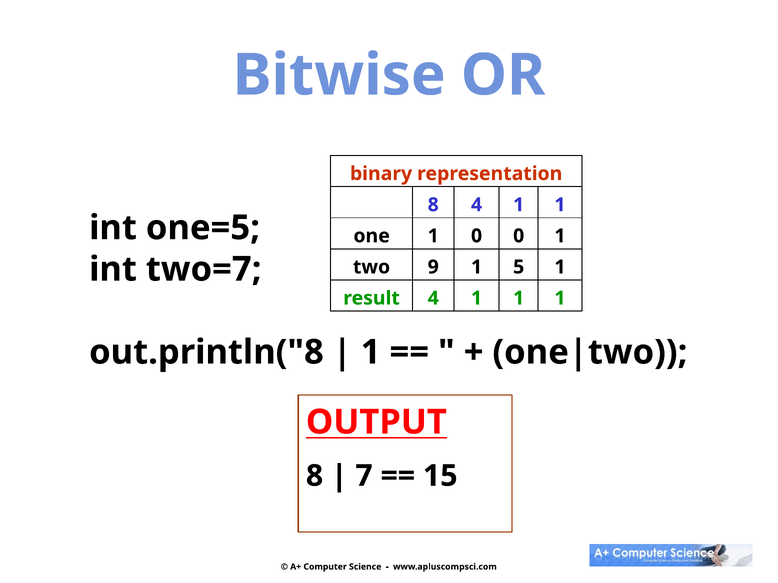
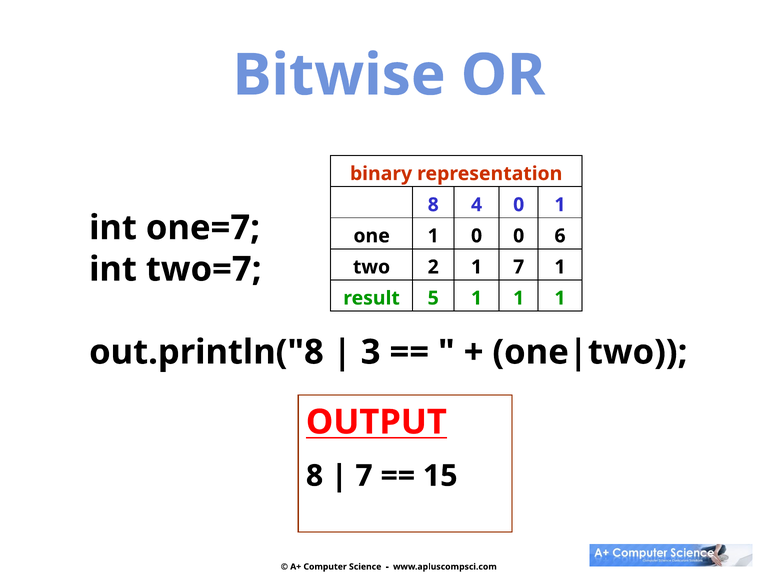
8 4 1: 1 -> 0 (519, 205)
one=5: one=5 -> one=7 (203, 228)
0 1: 1 -> 6 (560, 236)
9: 9 -> 2 (433, 267)
1 5: 5 -> 7 (519, 267)
result 4: 4 -> 5 (433, 298)
1: 1 -> 3 (371, 353)
